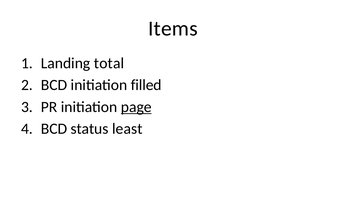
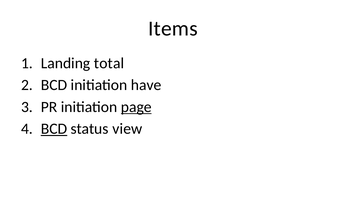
filled: filled -> have (146, 85)
BCD underline: none -> present (54, 129)
least: least -> view (127, 129)
